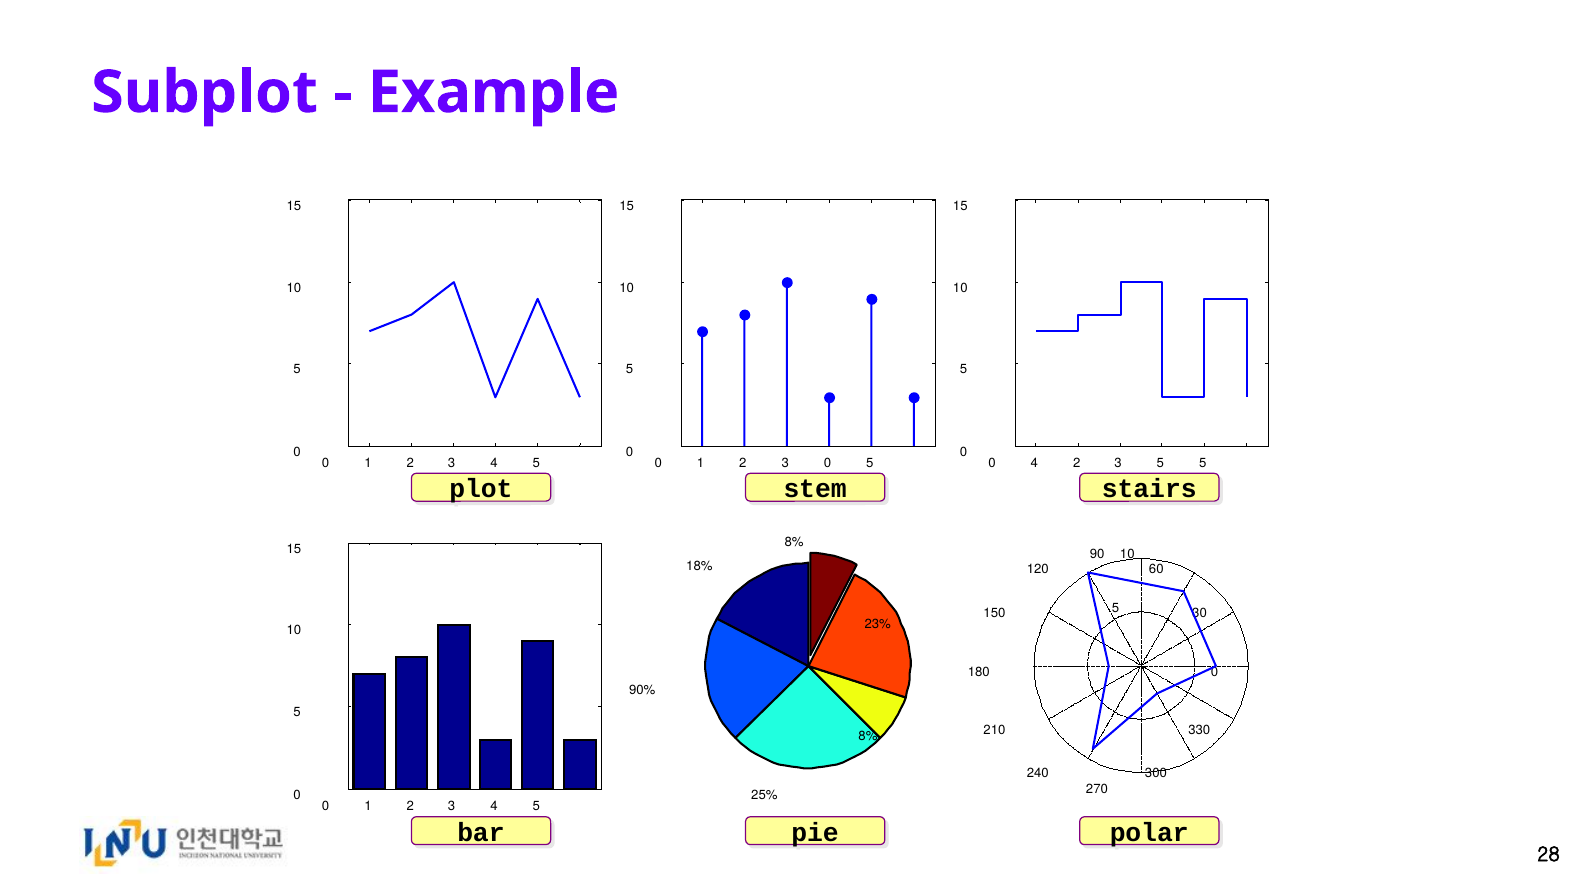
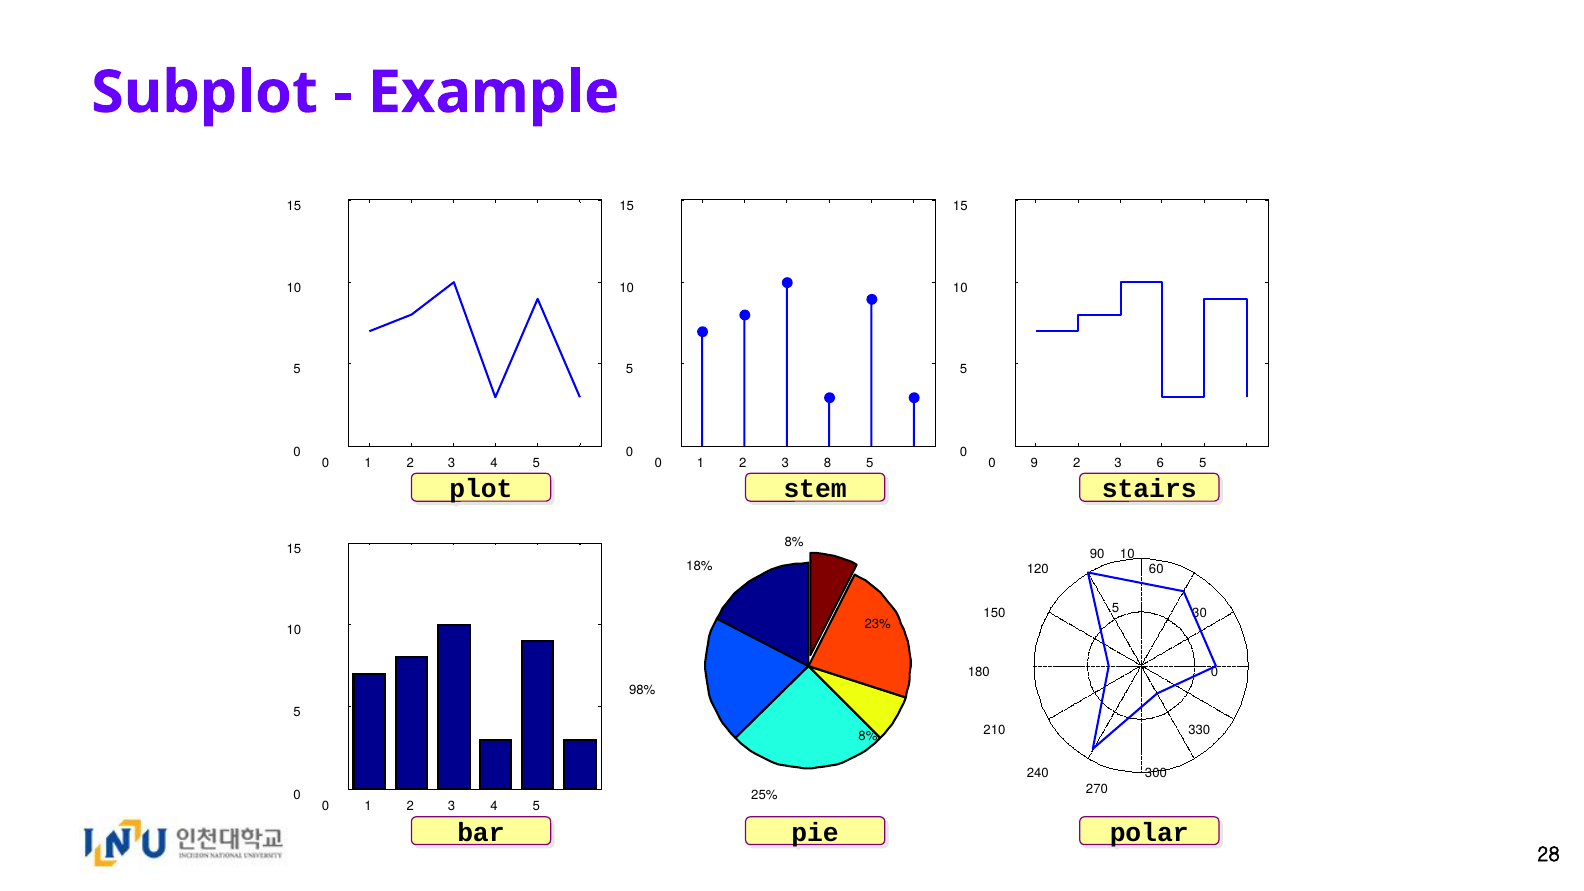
3 0: 0 -> 8 (828, 463)
0 4: 4 -> 9 (1034, 463)
3 5: 5 -> 6 (1160, 463)
90%: 90% -> 98% (642, 690)
